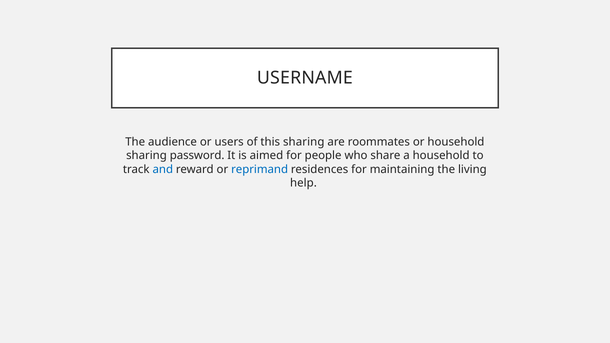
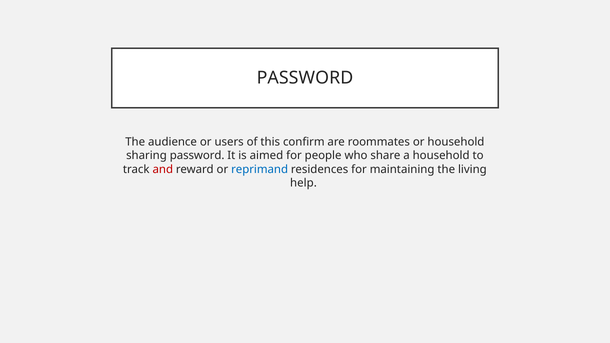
USERNAME: USERNAME -> PASSWORD (305, 78)
this sharing: sharing -> confirm (304, 142)
and colour: blue -> red (163, 169)
